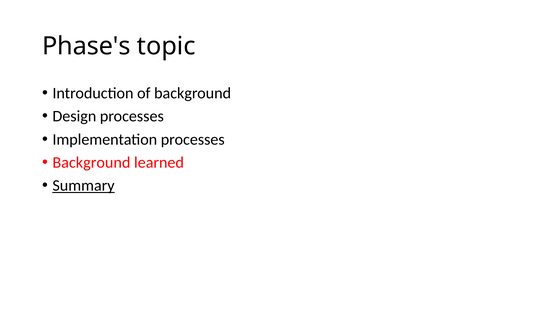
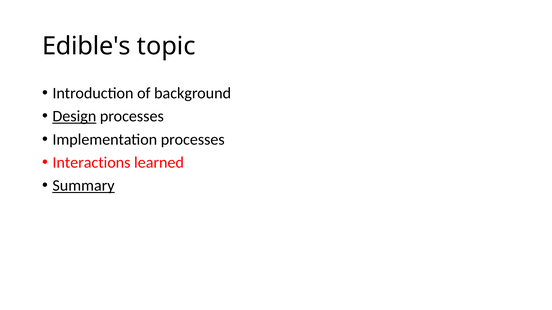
Phase's: Phase's -> Edible's (86, 46)
Design underline: none -> present (74, 116)
Background: Background -> Interactions (91, 163)
